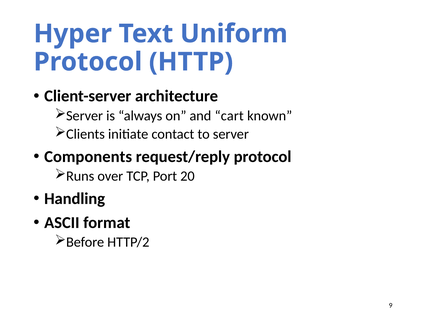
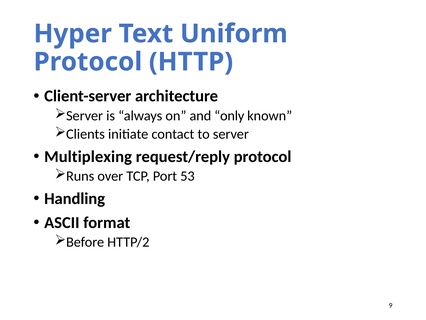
cart: cart -> only (229, 116)
Components: Components -> Multiplexing (88, 156)
20: 20 -> 53 (187, 176)
